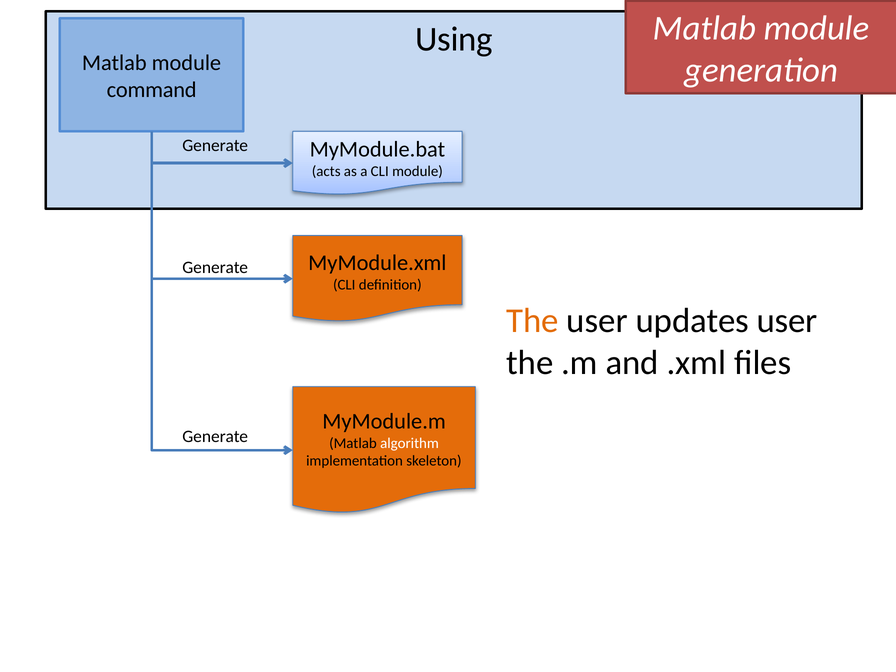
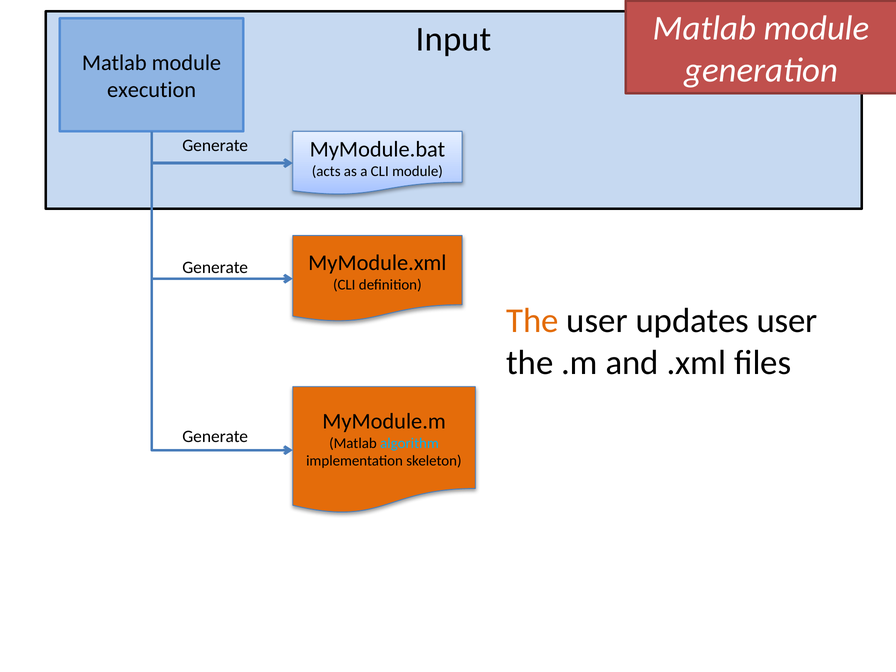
Using: Using -> Input (454, 39)
command: command -> execution (152, 90)
algorithm colour: white -> light blue (410, 443)
